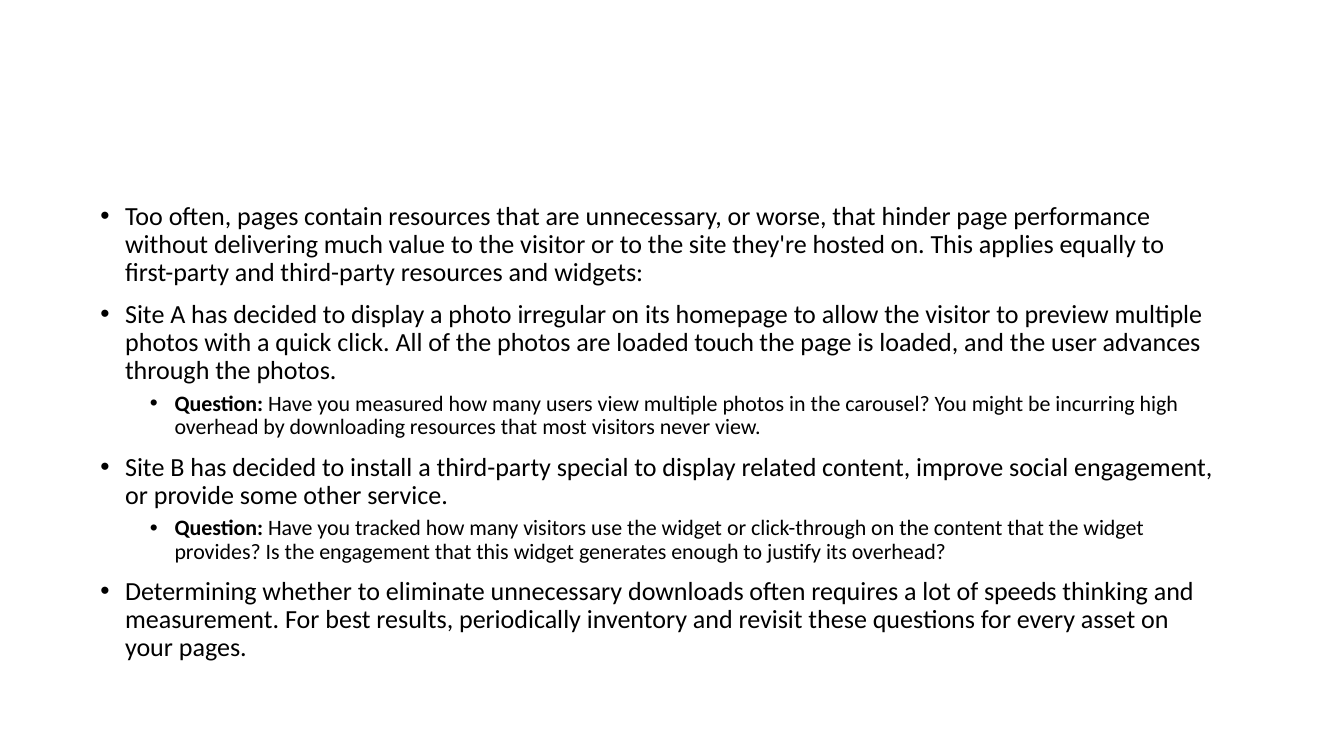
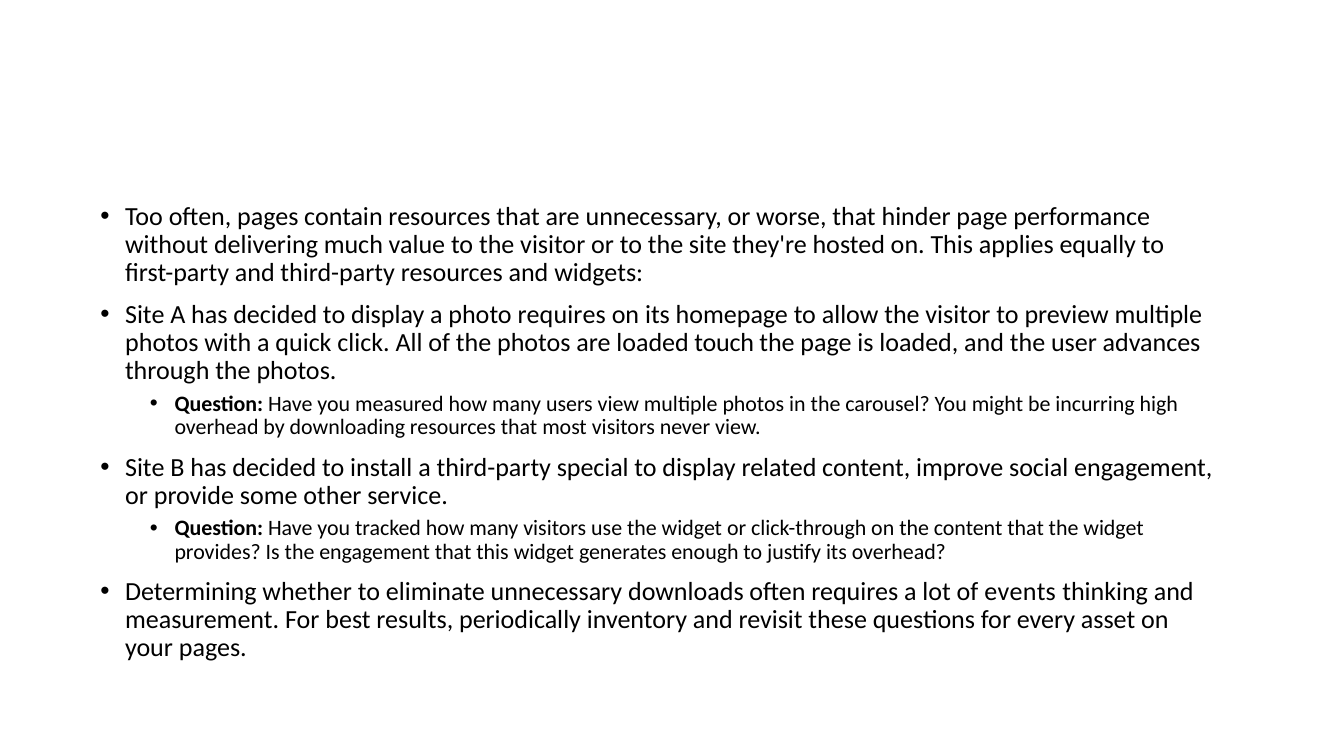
photo irregular: irregular -> requires (562, 314)
speeds: speeds -> events (1020, 591)
